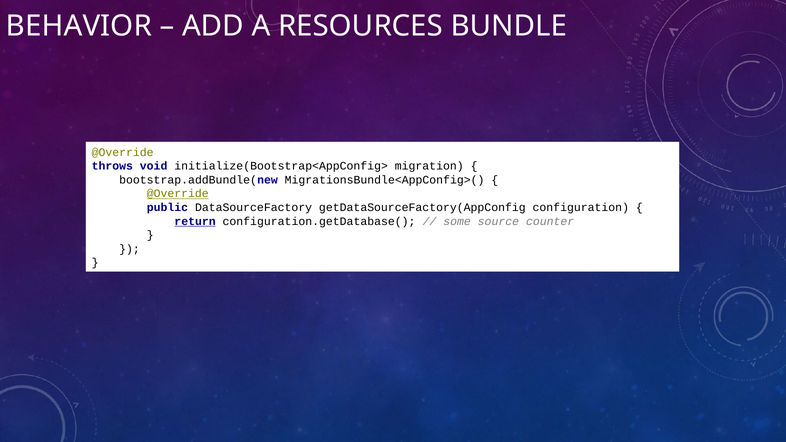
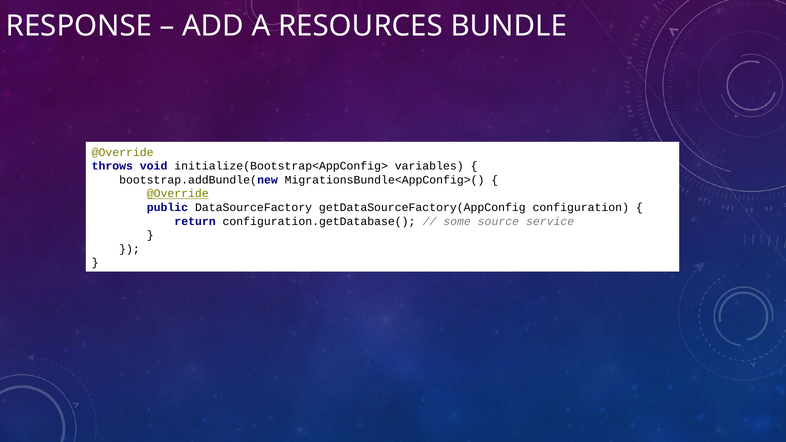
BEHAVIOR: BEHAVIOR -> RESPONSE (79, 26)
migration: migration -> variables (429, 166)
return underline: present -> none (195, 221)
counter: counter -> service (550, 221)
